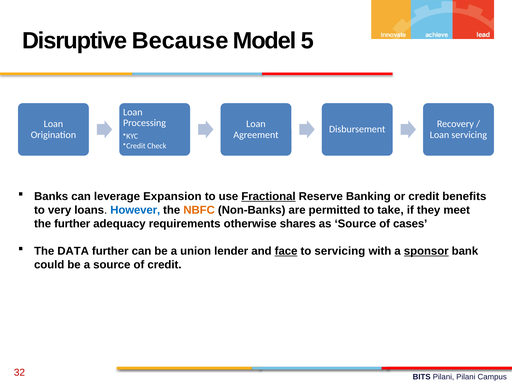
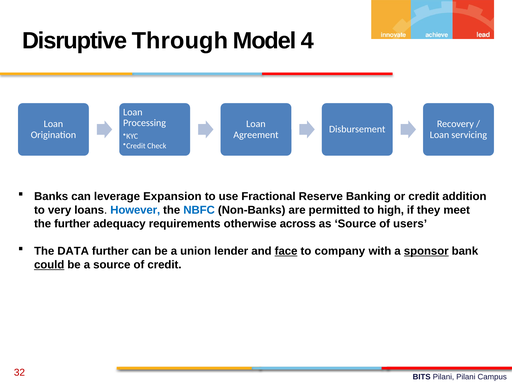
Because: Because -> Through (180, 41)
5: 5 -> 4 (307, 41)
Fractional underline: present -> none (268, 196)
benefits: benefits -> addition (464, 196)
NBFC colour: orange -> blue (199, 210)
take: take -> high (391, 210)
shares: shares -> across (298, 224)
cases: cases -> users (410, 224)
to servicing: servicing -> company (340, 251)
could underline: none -> present (49, 265)
